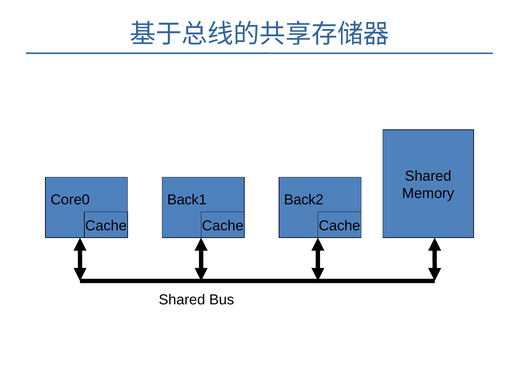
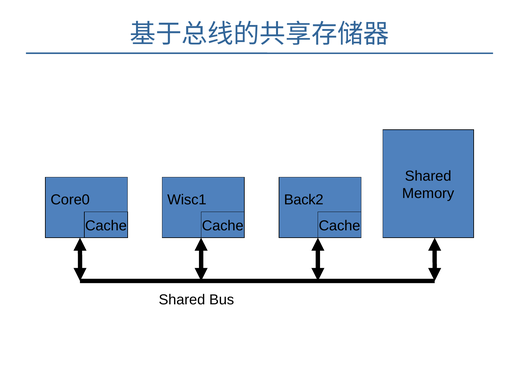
Back1: Back1 -> Wisc1 (187, 200)
